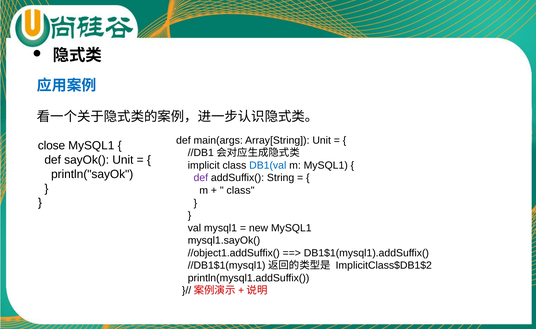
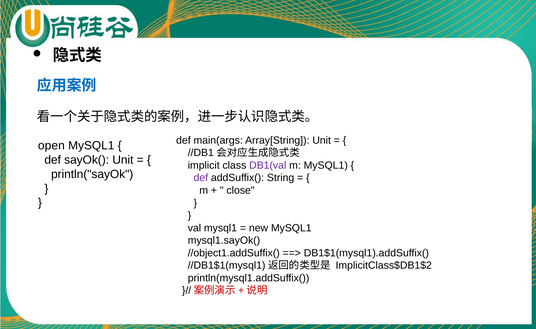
close: close -> open (51, 146)
DB1(val colour: blue -> purple (268, 166)
class: class -> close (241, 191)
